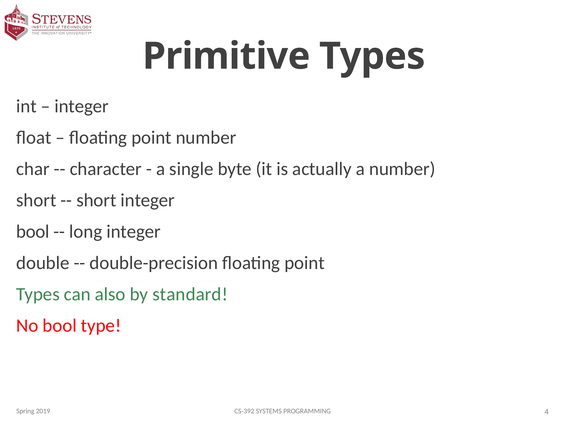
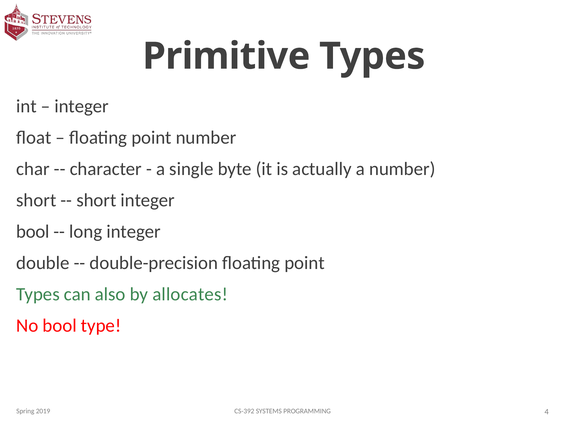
standard: standard -> allocates (190, 294)
